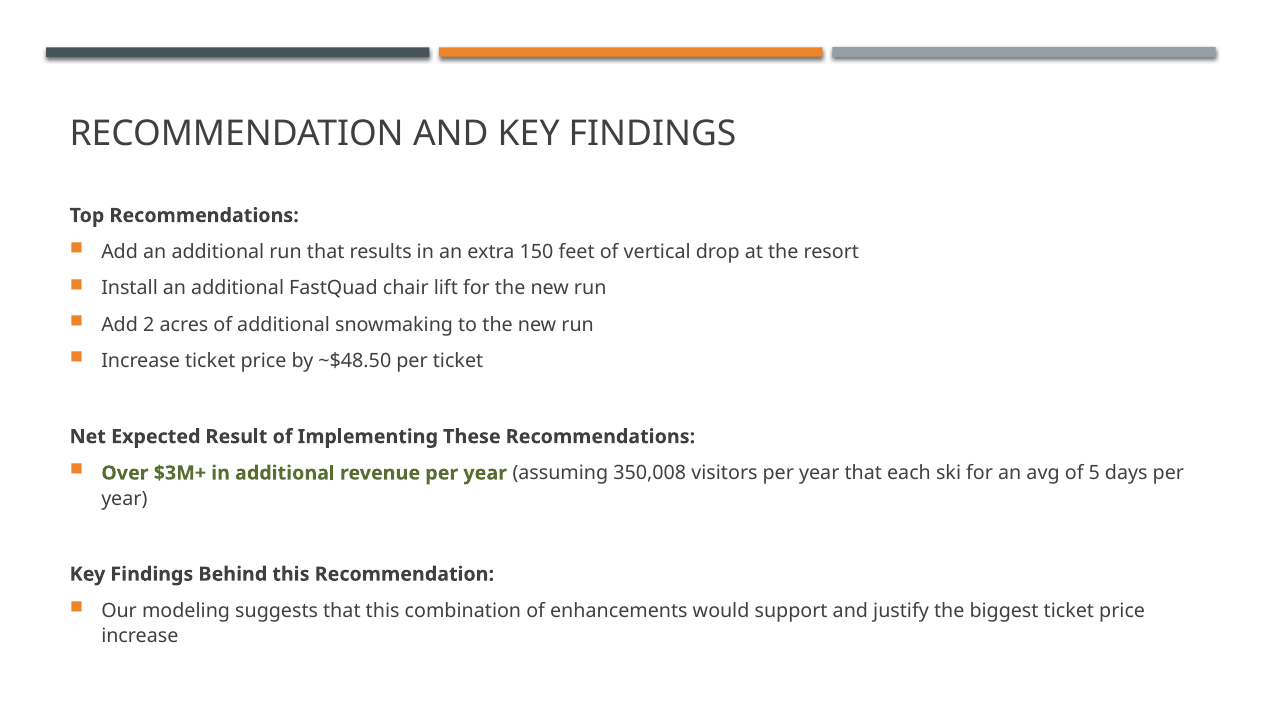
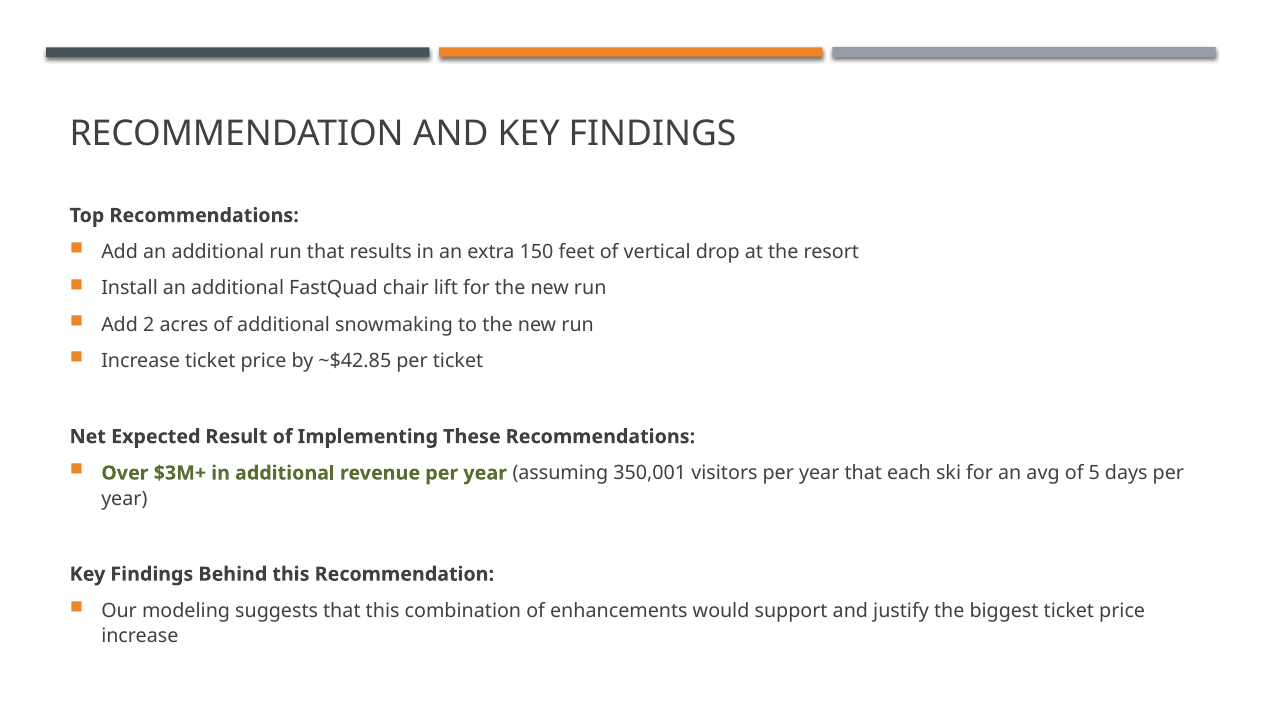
~$48.50: ~$48.50 -> ~$42.85 (355, 361)
350,008: 350,008 -> 350,001 (650, 473)
